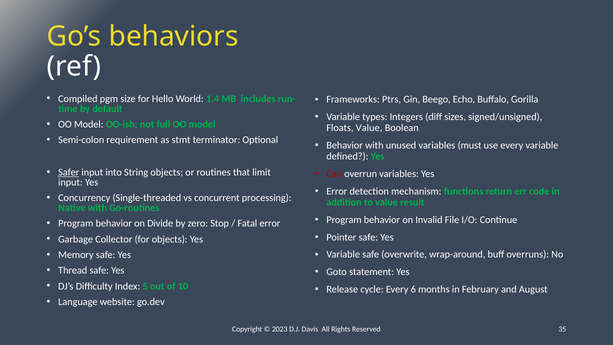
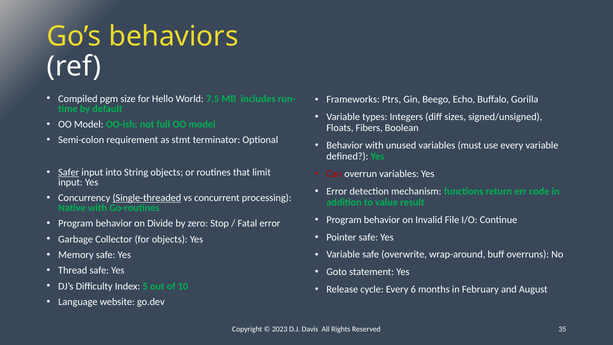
1.4: 1.4 -> 7.5 (213, 99)
Floats Value: Value -> Fibers (369, 128)
Single-threaded underline: none -> present (147, 198)
